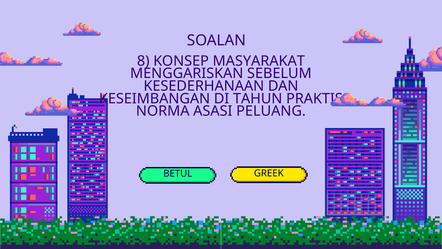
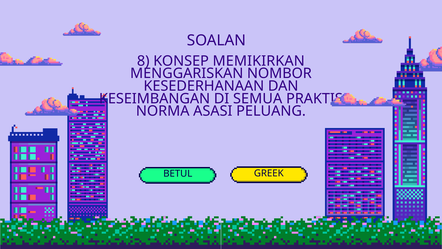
MASYARAKAT: MASYARAKAT -> MEMIKIRKAN (259, 61)
SEBELUM: SEBELUM -> NOMBOR (279, 73)
TAHUN: TAHUN -> SEMUA (258, 99)
